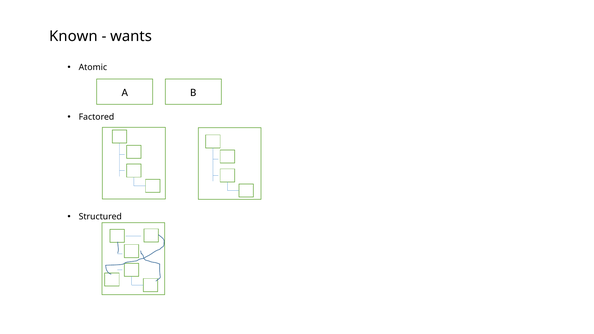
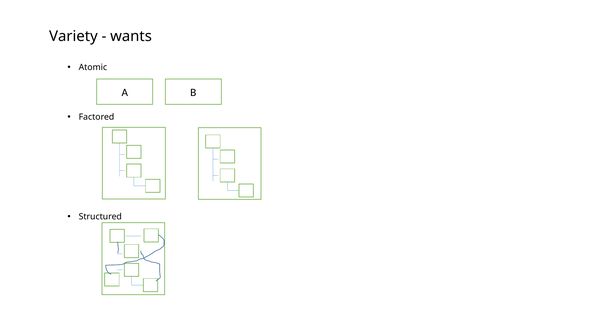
Known: Known -> Variety (73, 36)
